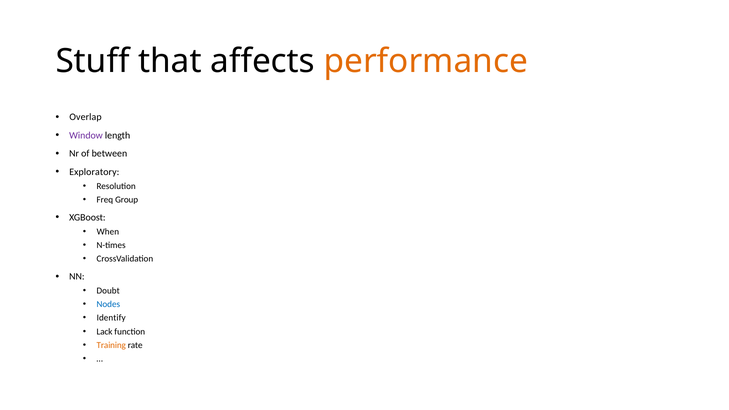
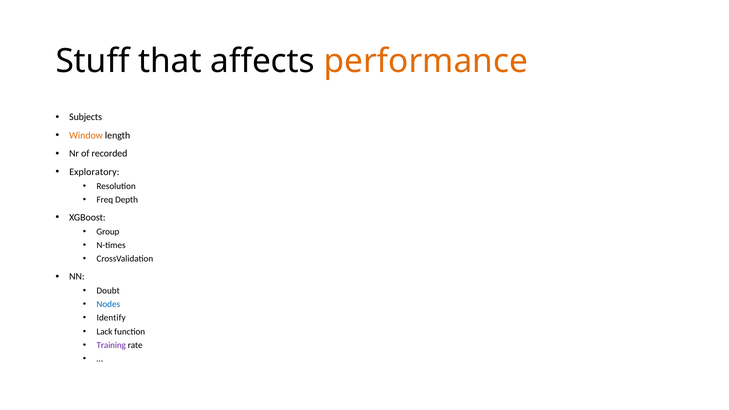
Overlap: Overlap -> Subjects (86, 117)
Window colour: purple -> orange (86, 135)
between: between -> recorded (109, 154)
Group: Group -> Depth (127, 200)
When: When -> Group (108, 232)
Training colour: orange -> purple (111, 345)
